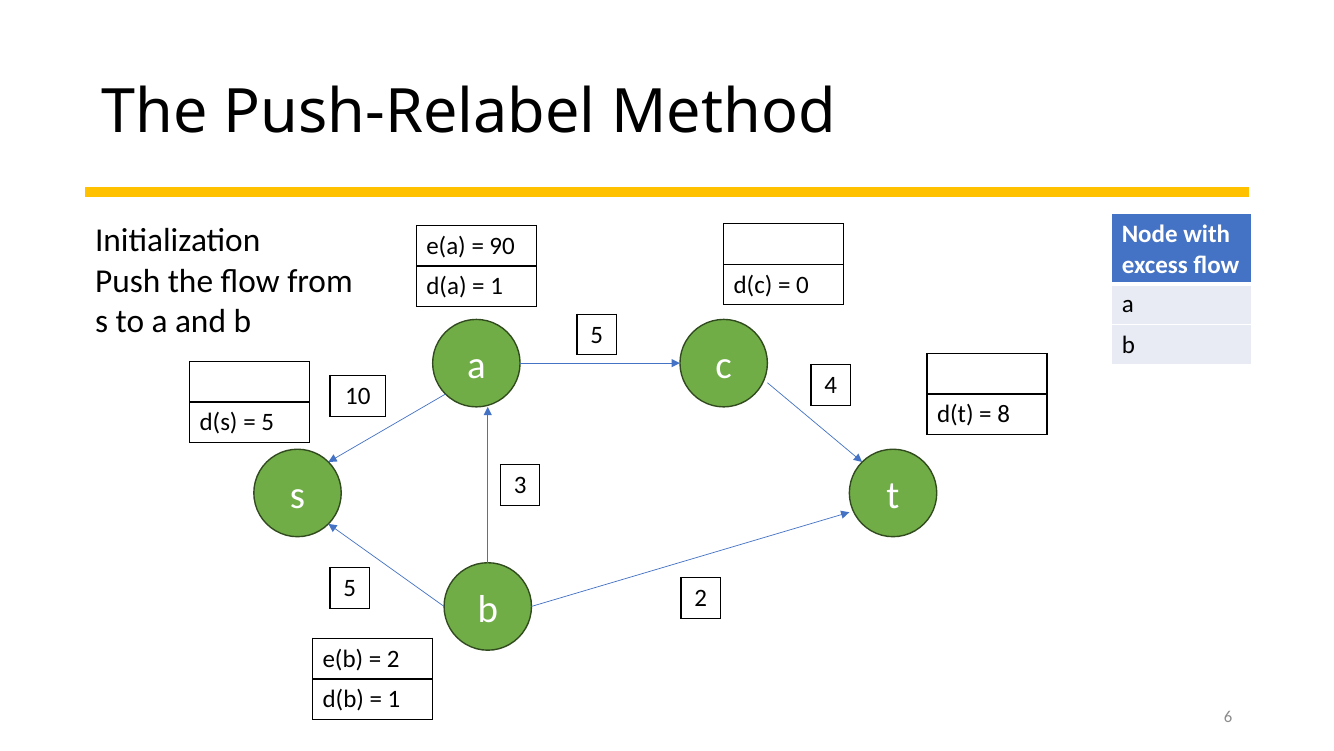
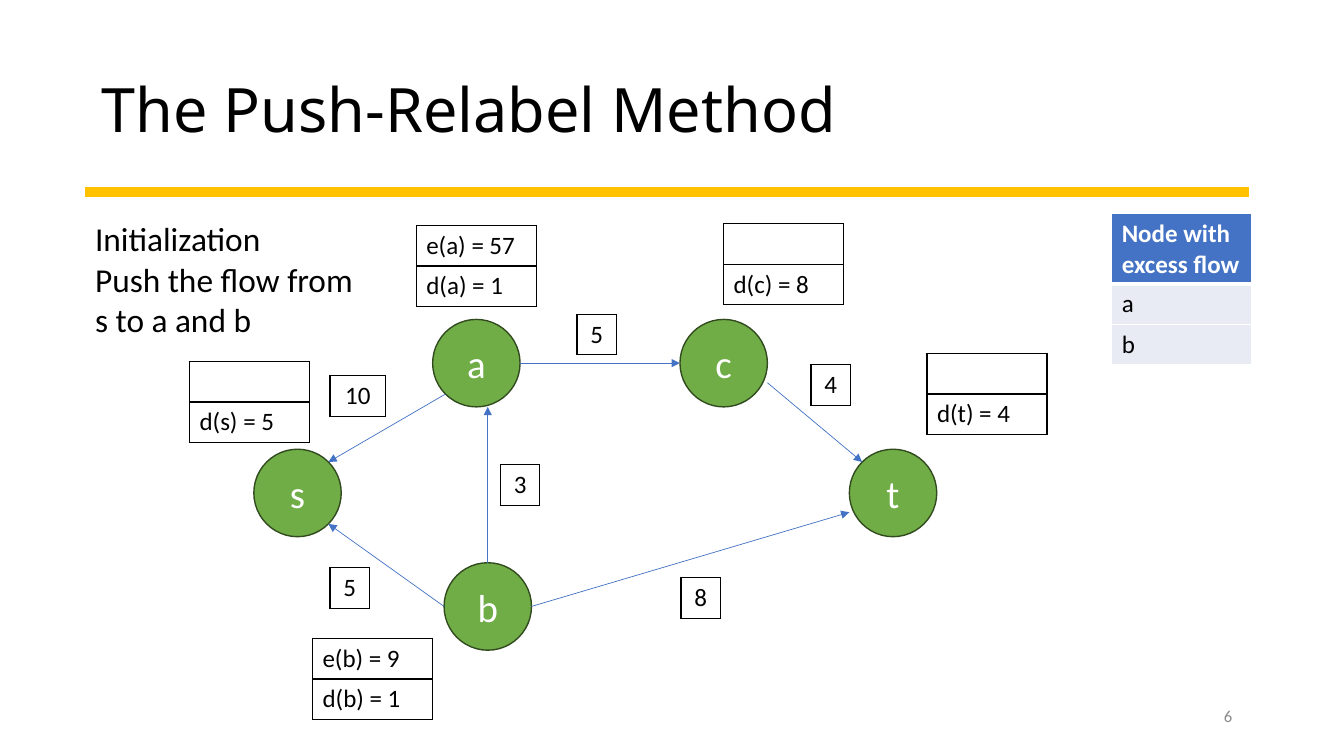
90: 90 -> 57 (502, 246)
0: 0 -> 8 (802, 285)
8: 8 -> 4 (1004, 414)
5 2: 2 -> 8 (701, 598)
2: 2 -> 9 (393, 658)
